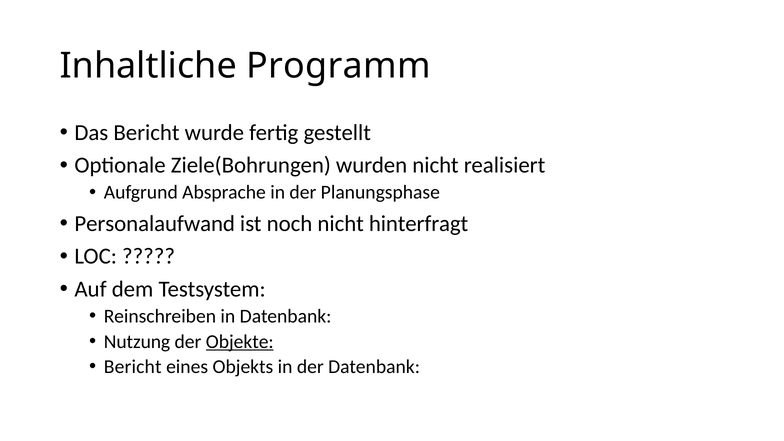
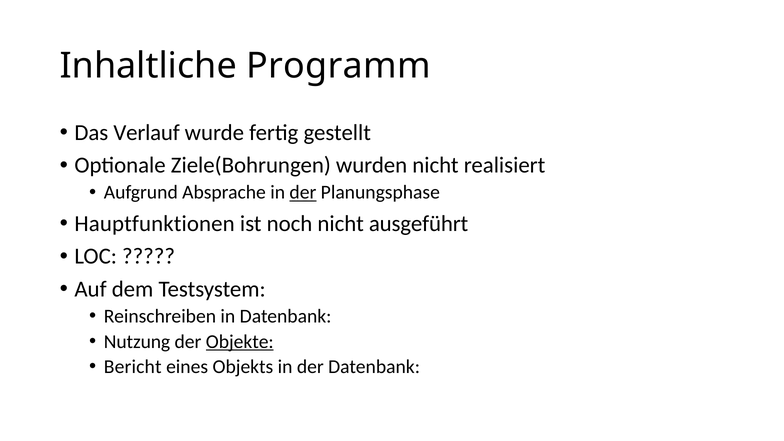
Das Bericht: Bericht -> Verlauf (147, 133)
der underline: none -> present (303, 192)
Personalaufwand: Personalaufwand -> Hauptfunktionen (155, 224)
hinterfragt: hinterfragt -> ausgeführt (419, 224)
